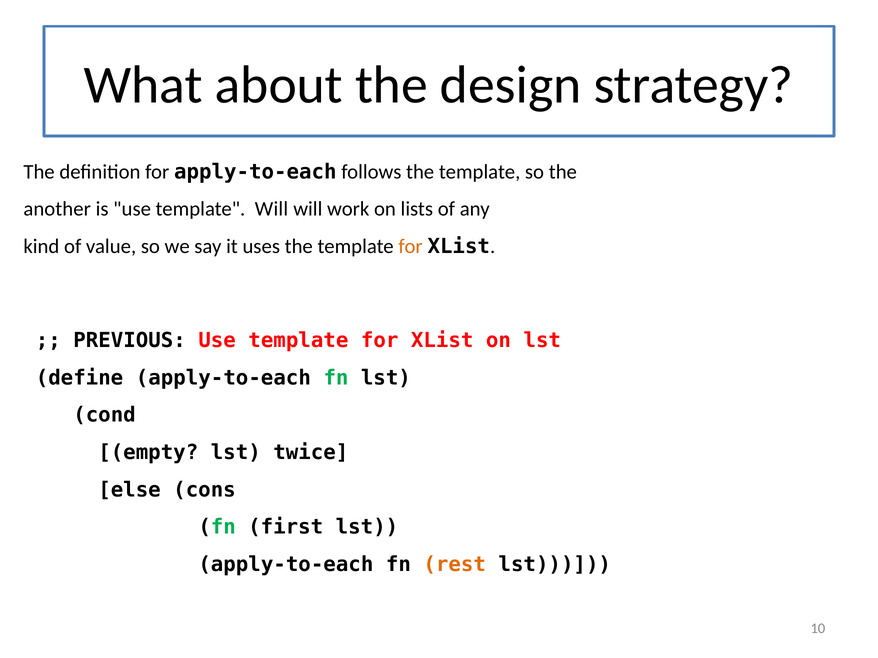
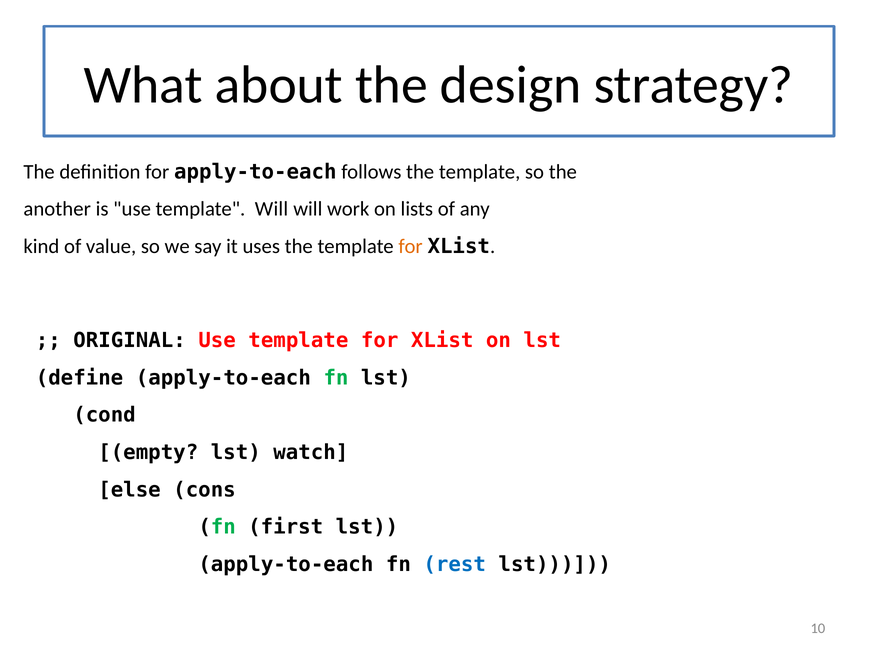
PREVIOUS: PREVIOUS -> ORIGINAL (130, 341)
twice: twice -> watch (311, 453)
rest colour: orange -> blue (455, 565)
